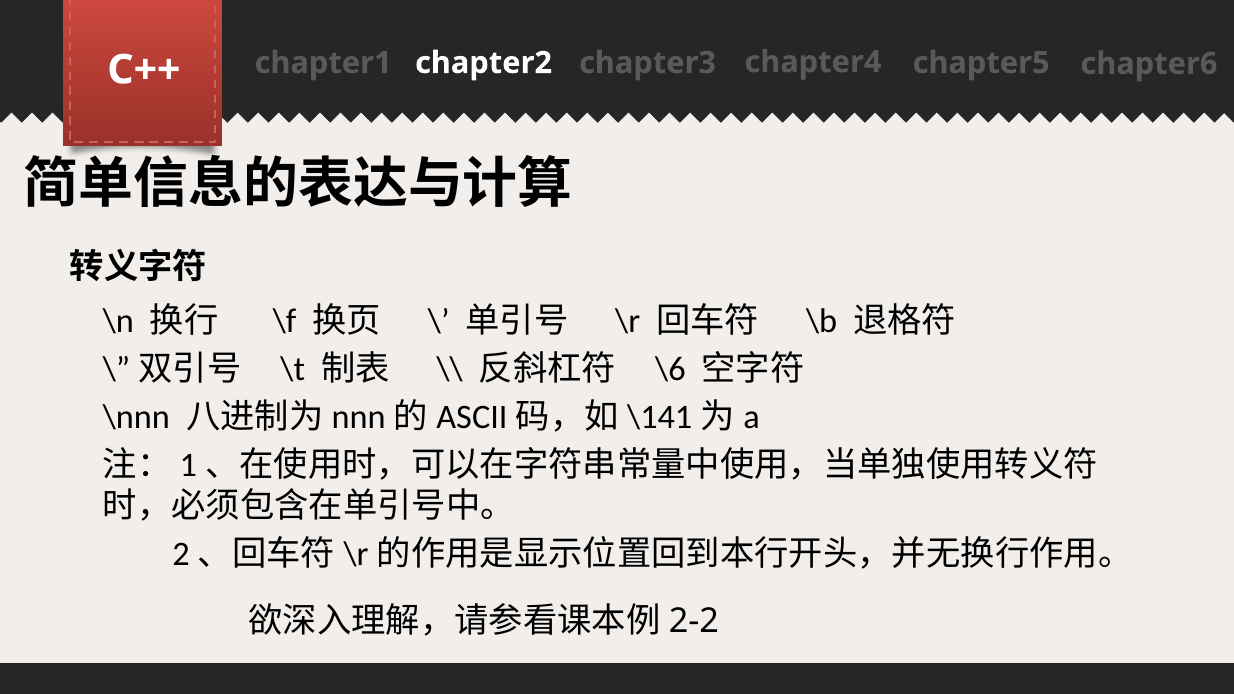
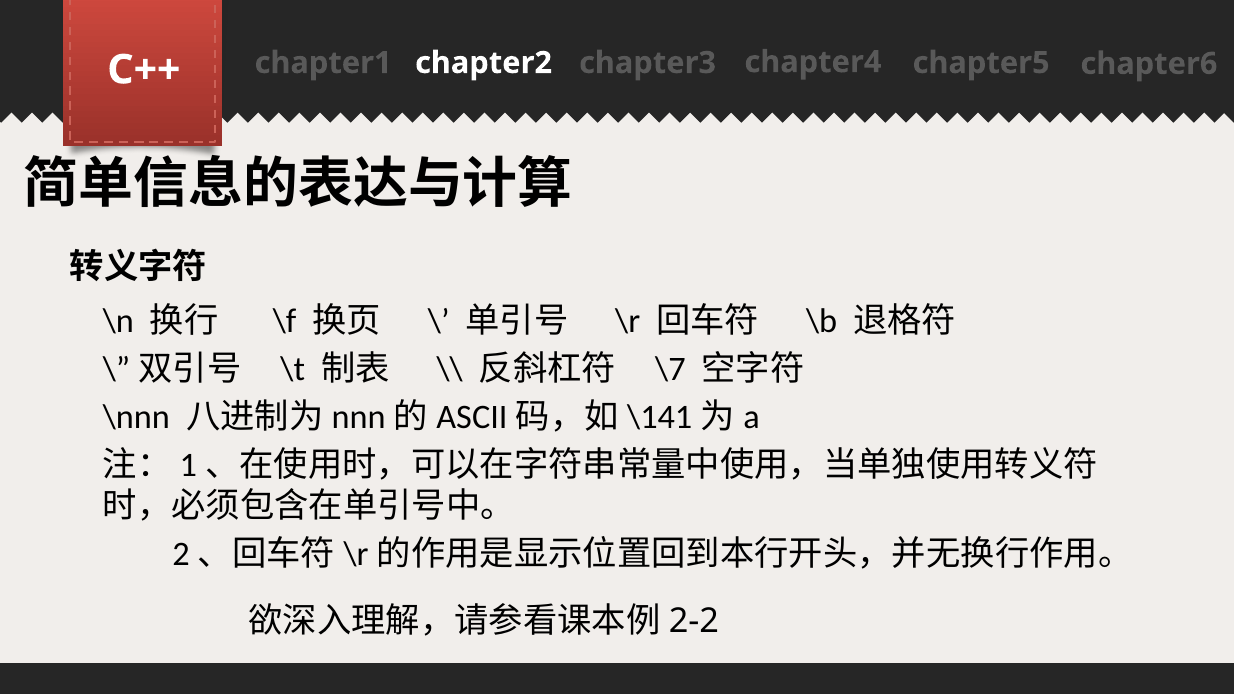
\6: \6 -> \7 (670, 369)
